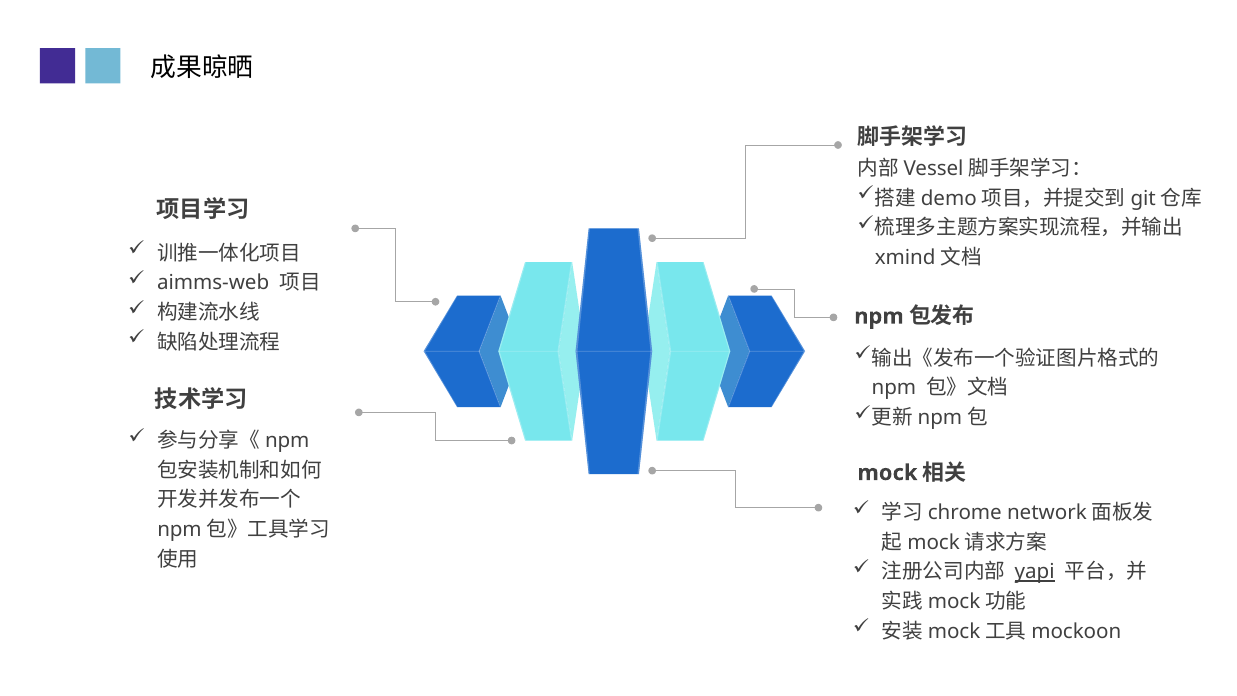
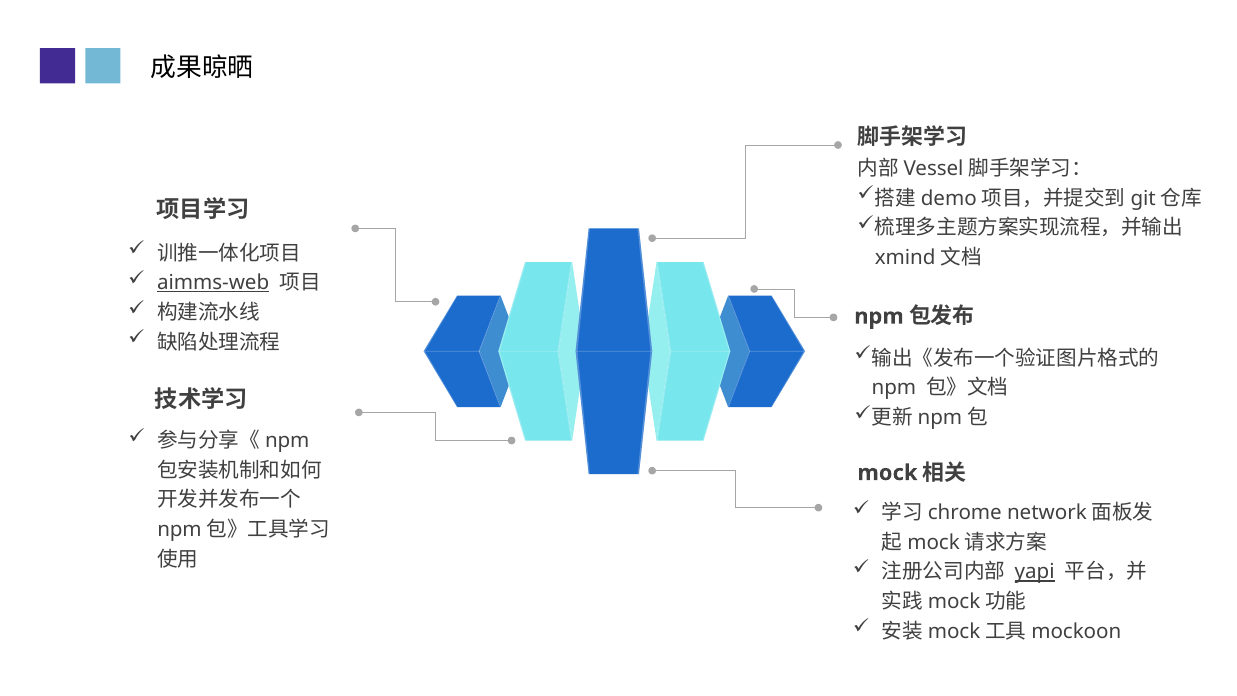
aimms-web underline: none -> present (213, 283)
